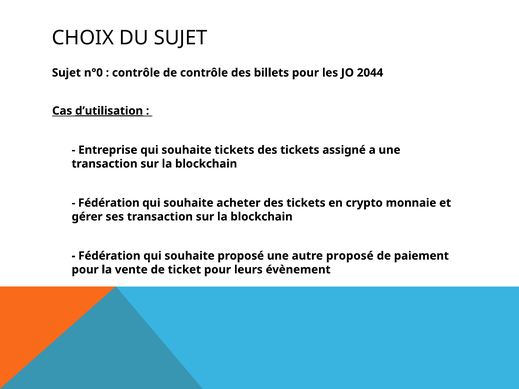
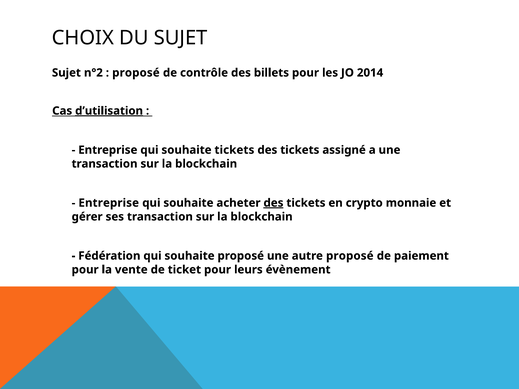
n°0: n°0 -> n°2 (93, 73)
contrôle: contrôle -> proposé (136, 73)
2044: 2044 -> 2014 (370, 73)
Fédération: Fédération -> Entreprise (109, 203)
des underline: none -> present (273, 203)
